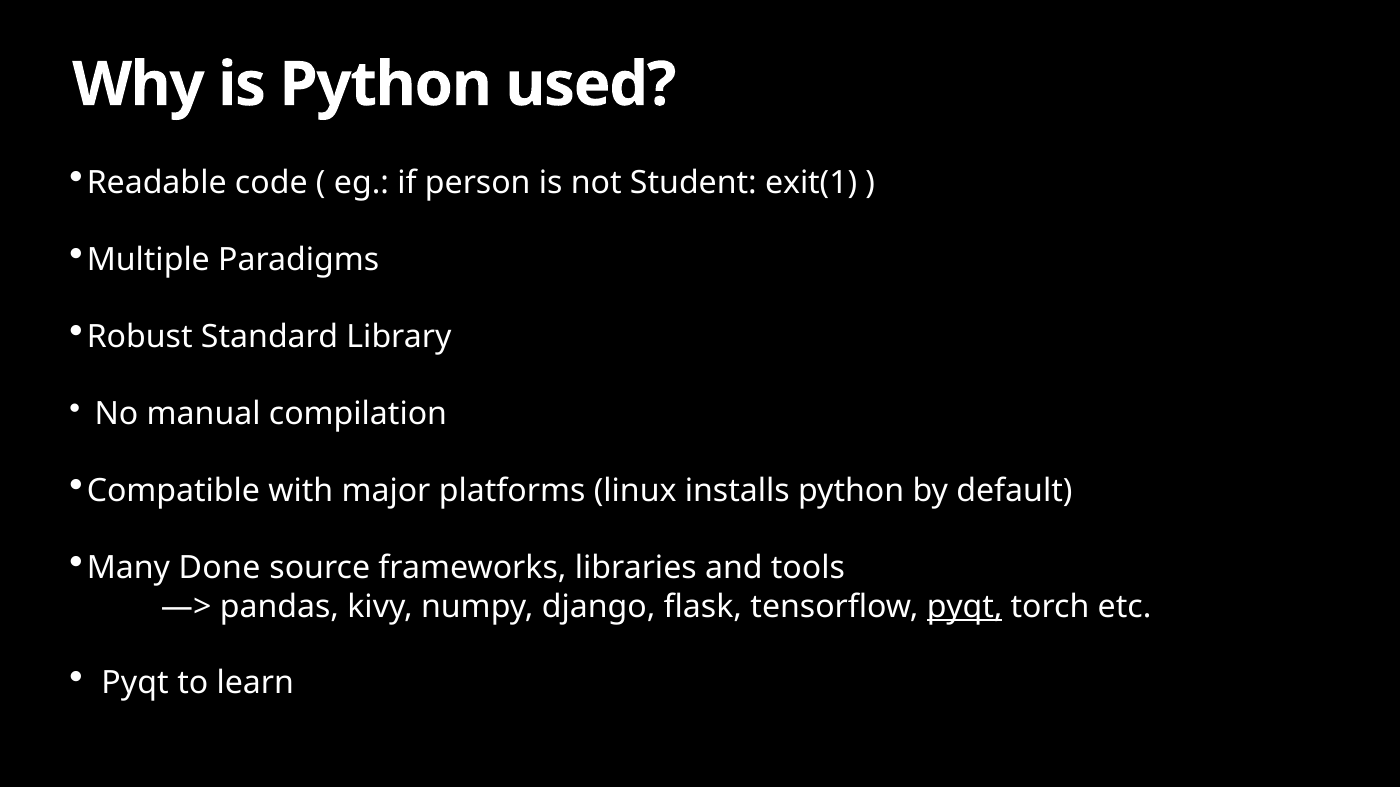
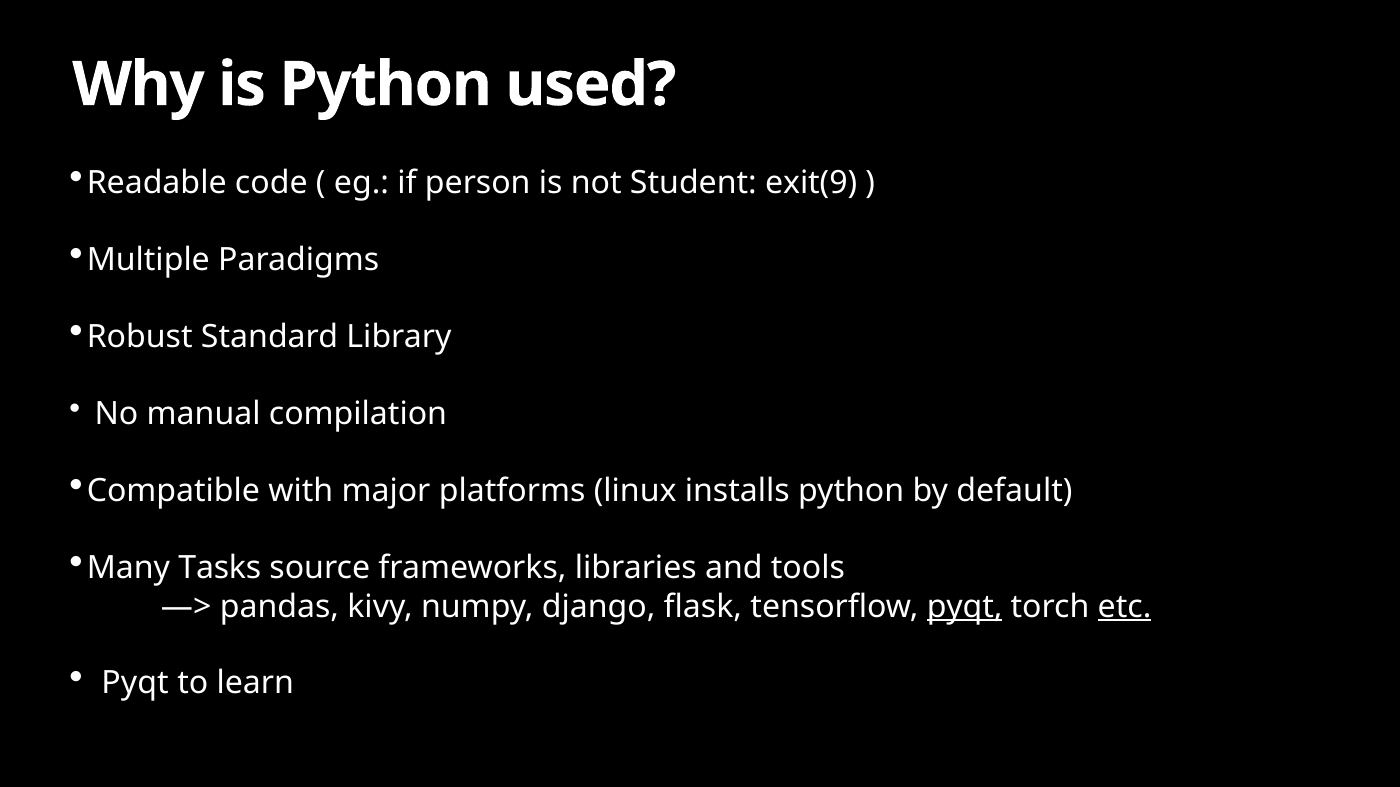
exit(1: exit(1 -> exit(9 (811, 183)
Done: Done -> Tasks (220, 568)
etc underline: none -> present (1125, 607)
